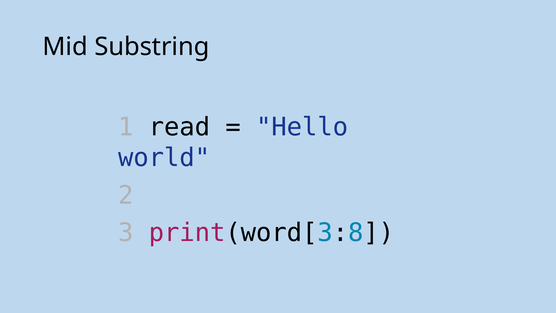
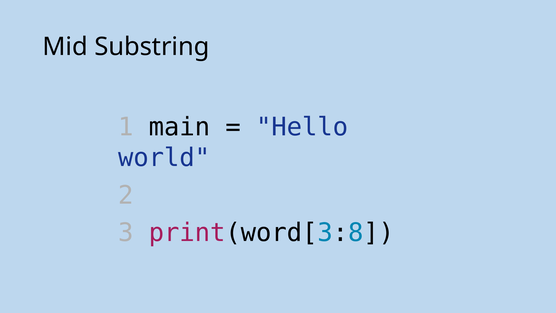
read: read -> main (179, 127)
